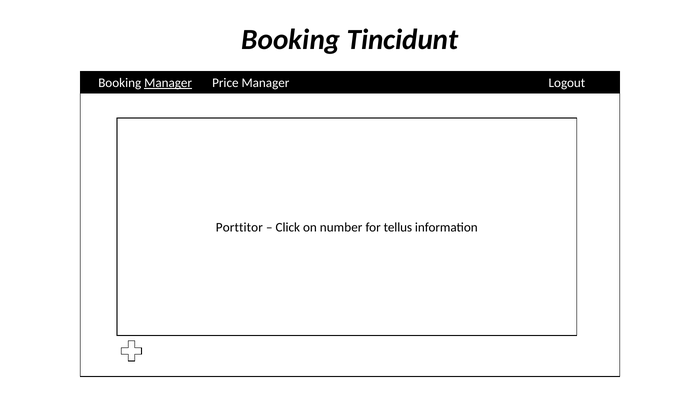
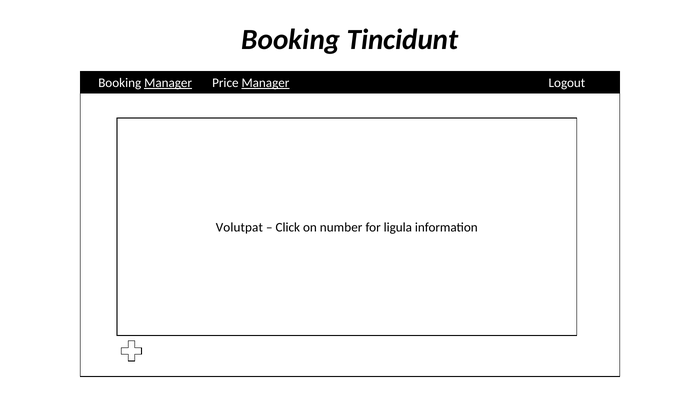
Manager underline: none -> present (265, 83)
Porttitor: Porttitor -> Volutpat (239, 227)
tellus: tellus -> ligula (398, 227)
